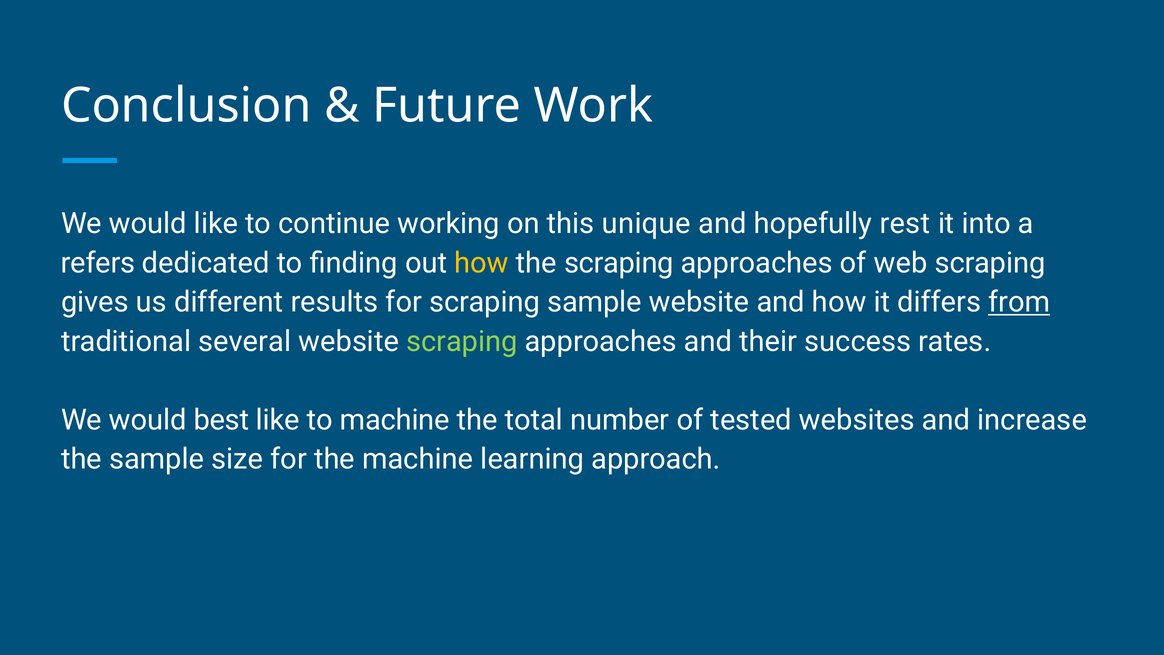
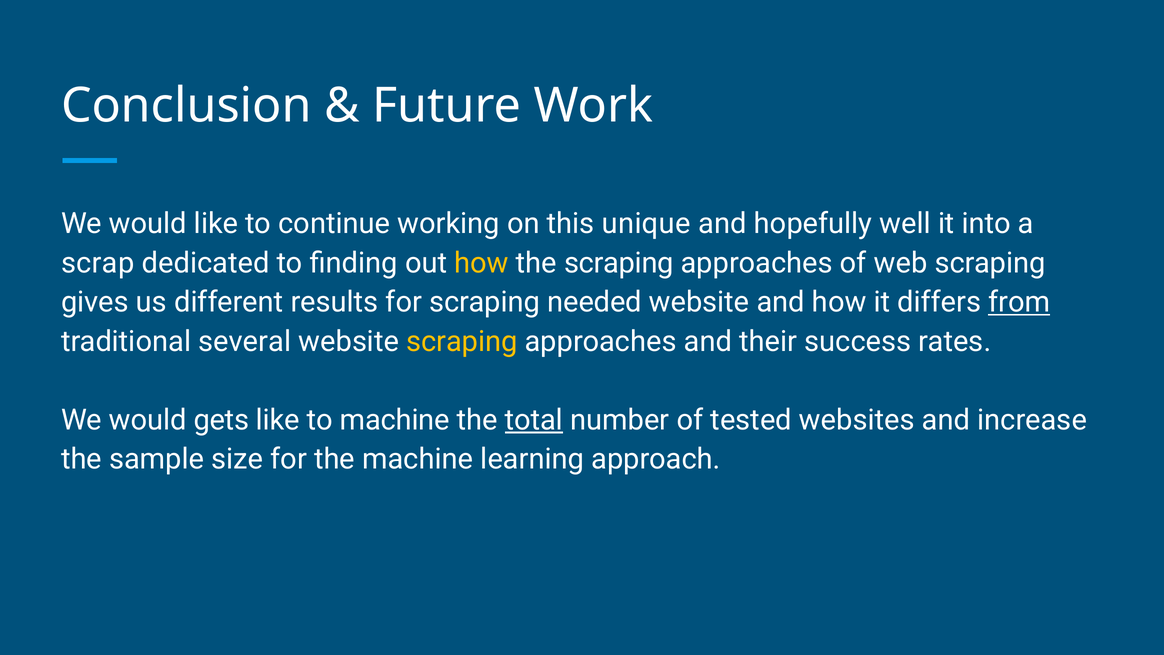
rest: rest -> well (905, 224)
refers: refers -> scrap (98, 263)
scraping sample: sample -> needed (595, 302)
scraping colour: light green -> yellow (462, 341)
best: best -> gets (221, 420)
total underline: none -> present (534, 420)
